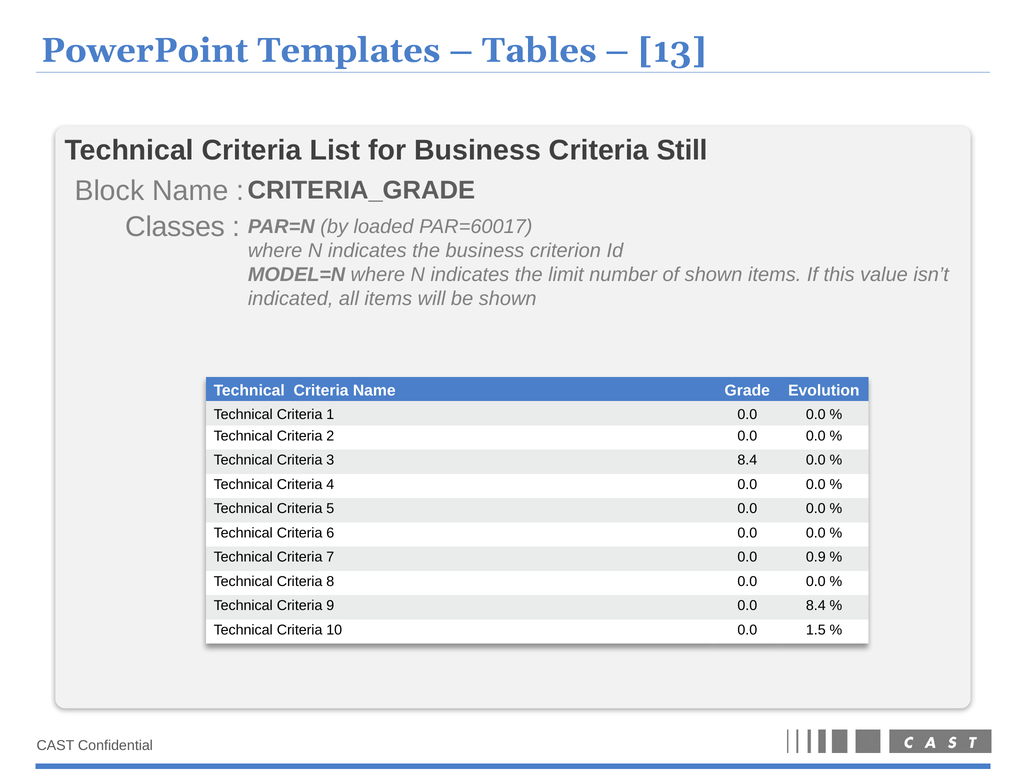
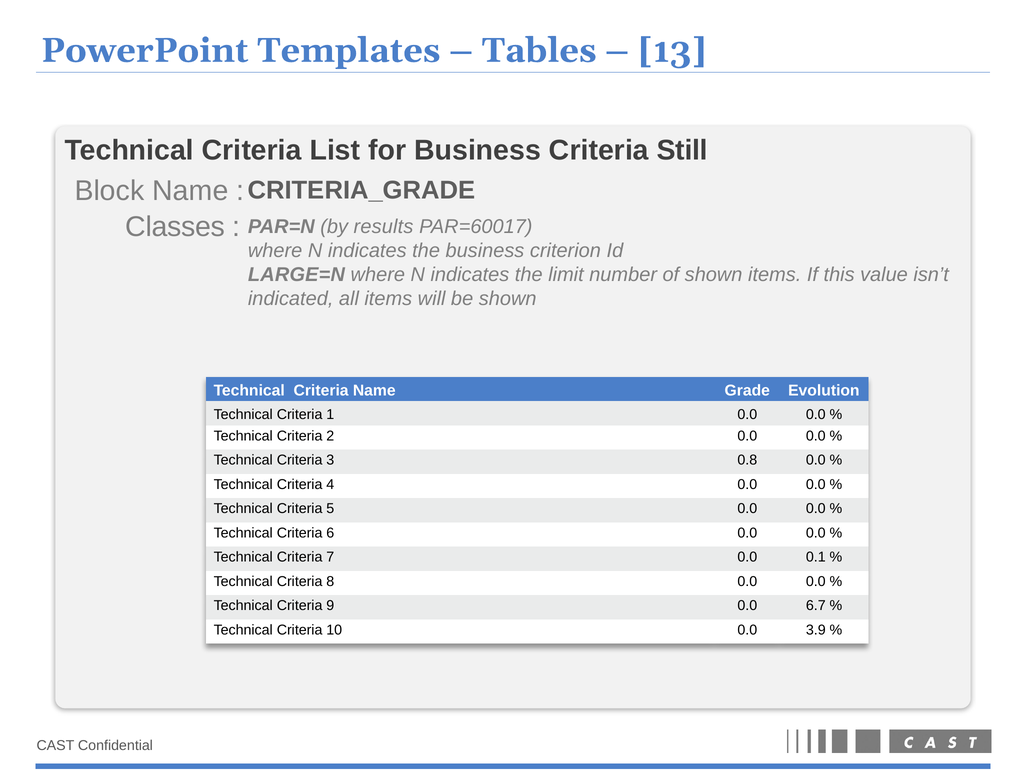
loaded: loaded -> results (383, 227)
MODEL=N: MODEL=N -> LARGE=N (296, 275)
3 8.4: 8.4 -> 0.8 (747, 460)
0.9: 0.9 -> 0.1 (816, 557)
0.0 8.4: 8.4 -> 6.7 (816, 605)
1.5: 1.5 -> 3.9 (816, 630)
